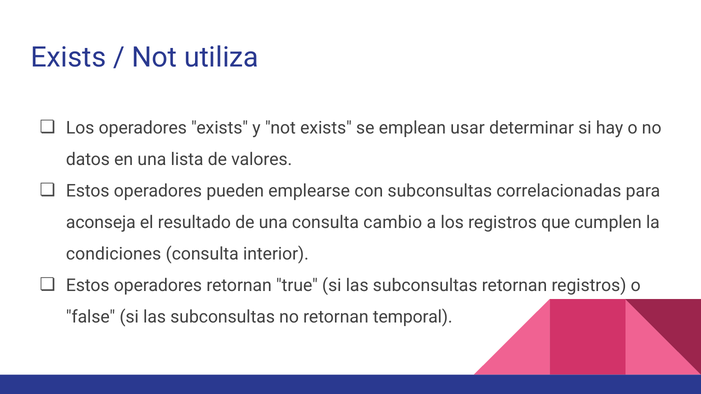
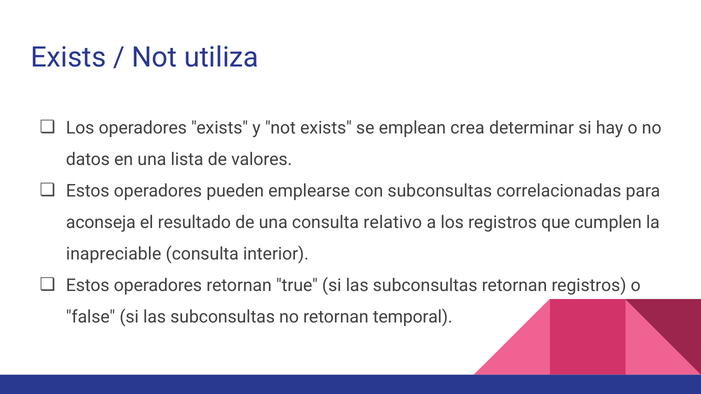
usar: usar -> crea (467, 128)
cambio: cambio -> relativo (393, 223)
condiciones: condiciones -> inapreciable (114, 254)
